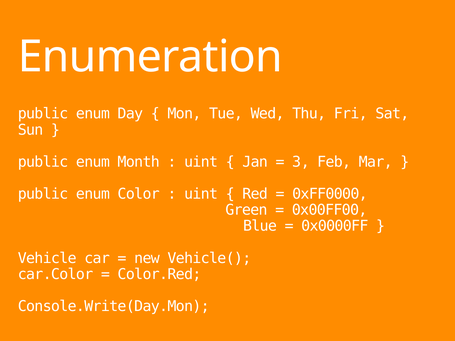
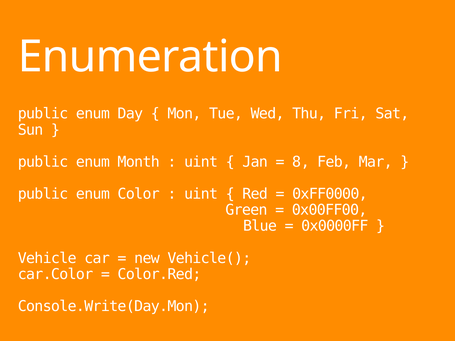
3: 3 -> 8 (301, 162)
